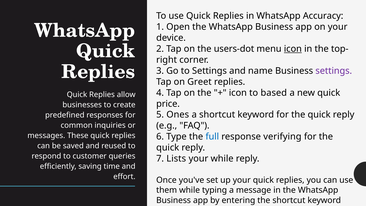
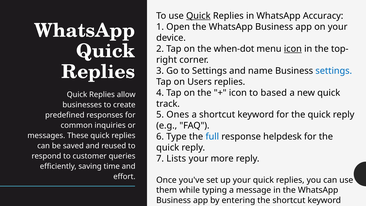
Quick underline: none -> present (198, 16)
users-dot: users-dot -> when-dot (234, 49)
settings colour: purple -> blue (334, 71)
Greet: Greet -> Users (200, 82)
price: price -> track (168, 104)
verifying: verifying -> helpdesk (282, 137)
your while: while -> more (222, 159)
